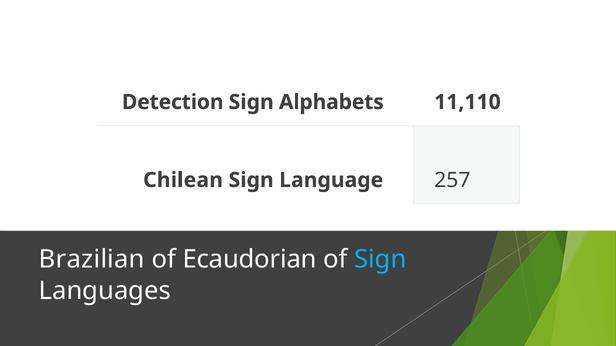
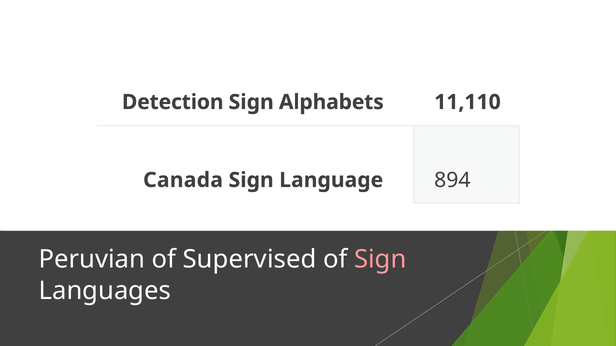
Chilean: Chilean -> Canada (183, 180)
257: 257 -> 894 (452, 180)
Brazilian: Brazilian -> Peruvian (92, 260)
Ecaudorian: Ecaudorian -> Supervised (250, 260)
Sign colour: light blue -> pink (380, 260)
